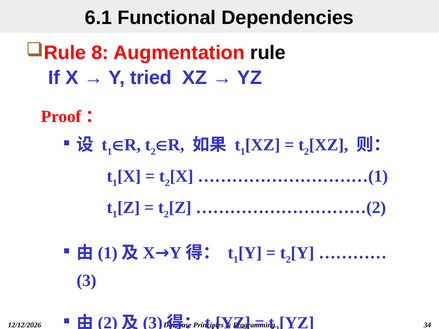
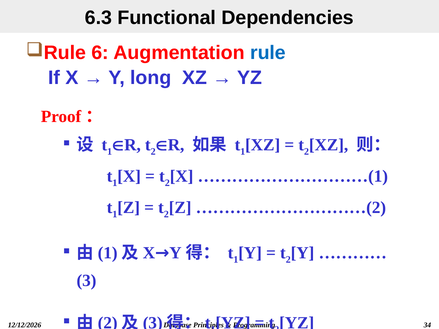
6.1: 6.1 -> 6.3 (98, 18)
8: 8 -> 6 (100, 53)
rule colour: black -> blue (268, 53)
tried: tried -> long (151, 78)
